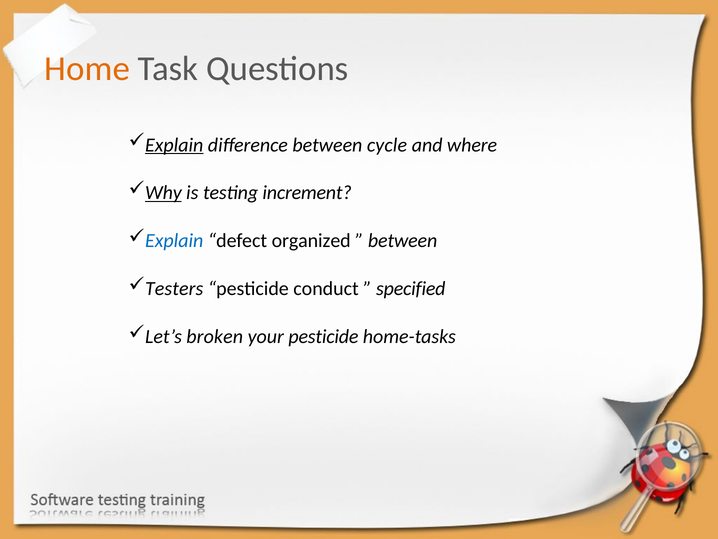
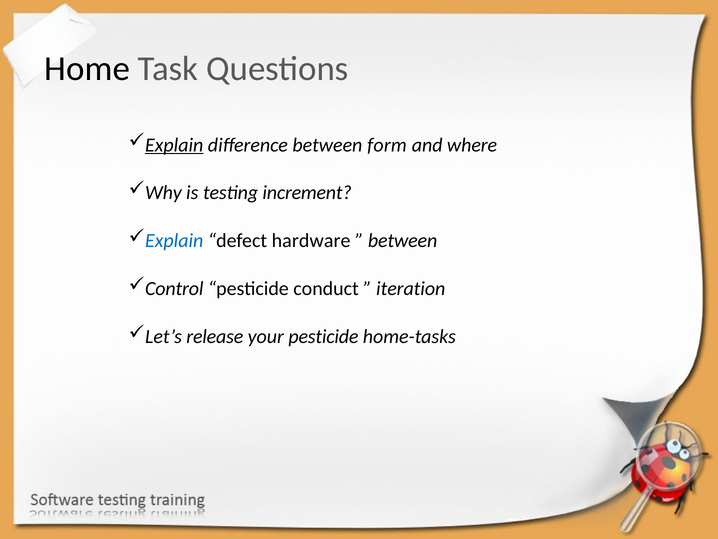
Home colour: orange -> black (87, 69)
cycle: cycle -> form (387, 145)
Why underline: present -> none (163, 193)
organized: organized -> hardware (311, 241)
Testers: Testers -> Control (174, 288)
specified: specified -> iteration (411, 288)
broken: broken -> release (215, 336)
